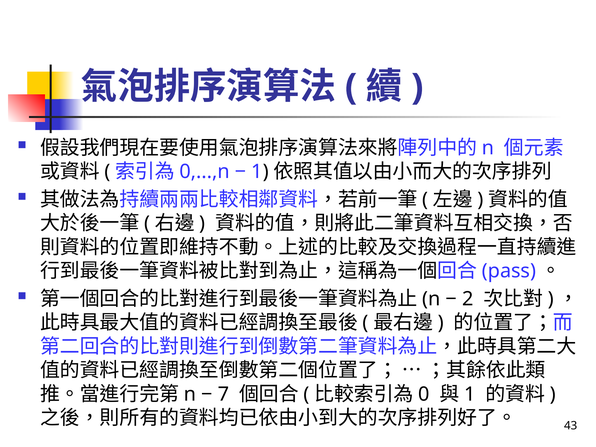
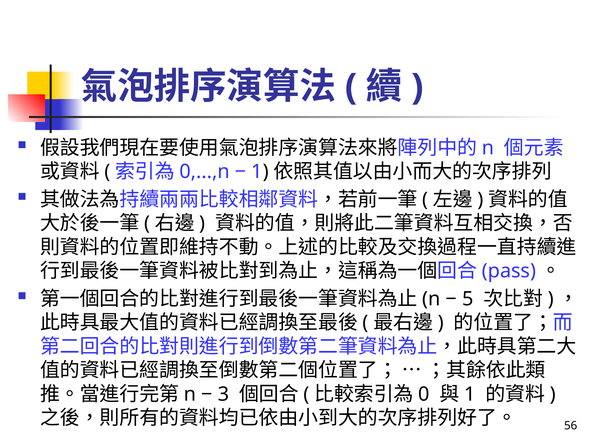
2: 2 -> 5 (468, 299)
7: 7 -> 3 (223, 394)
43: 43 -> 56 (571, 426)
